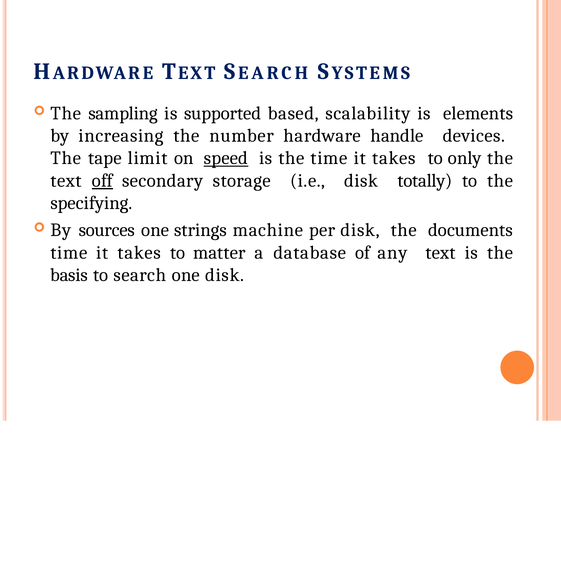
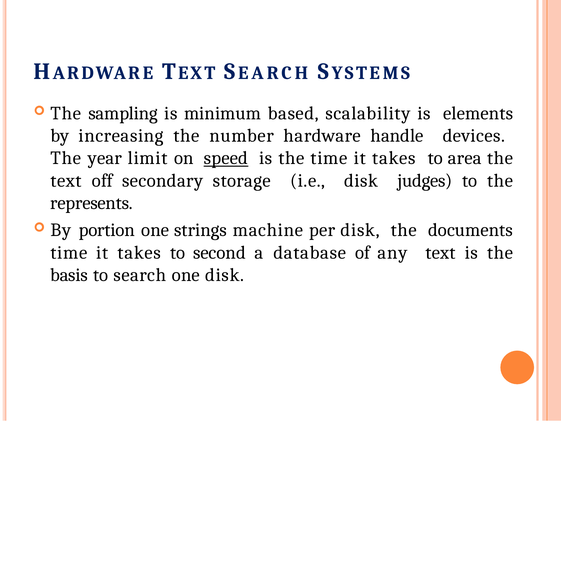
supported: supported -> minimum (223, 113)
tape: tape -> year (105, 158)
only: only -> area (465, 158)
off underline: present -> none (102, 181)
totally: totally -> judges (425, 181)
specifying: specifying -> represents (92, 203)
sources: sources -> portion (107, 230)
matter: matter -> second (219, 253)
